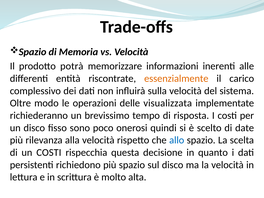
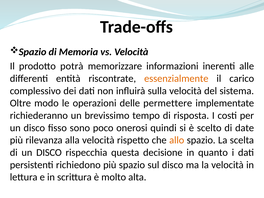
visualizzata: visualizzata -> permettere (168, 103)
allo colour: blue -> orange (177, 140)
di un COSTI: COSTI -> DISCO (49, 152)
